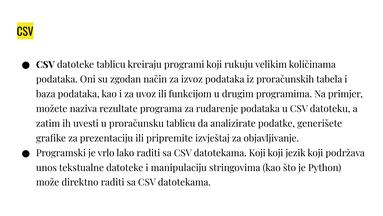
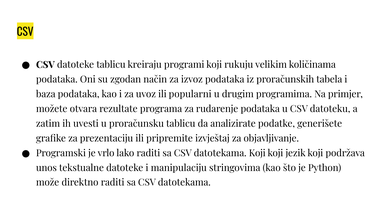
funkcijom: funkcijom -> popularni (190, 94)
naziva: naziva -> otvara (83, 109)
